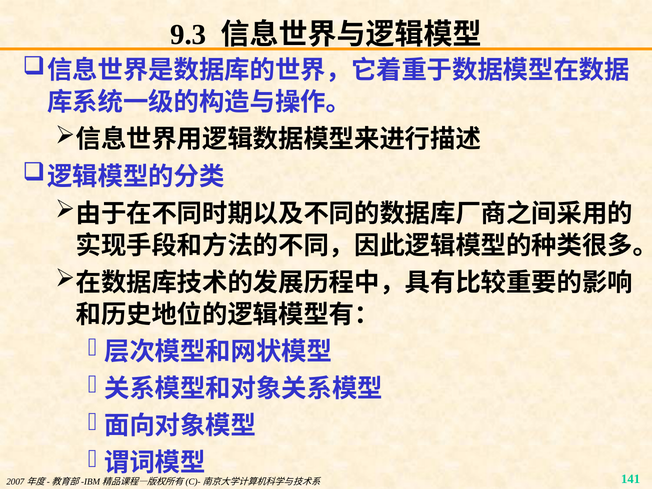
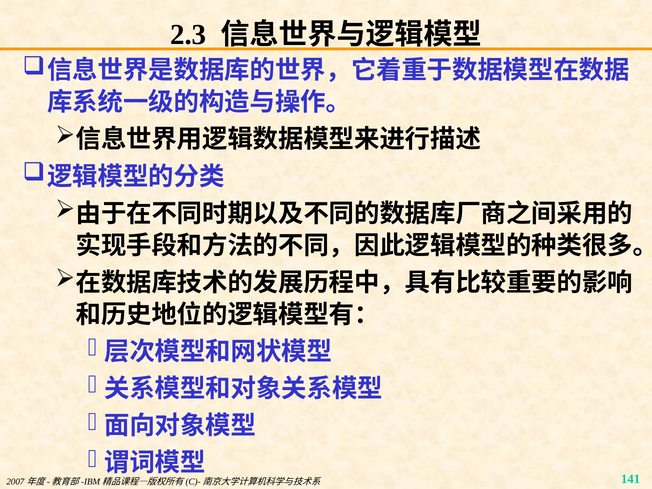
9.3: 9.3 -> 2.3 (188, 35)
